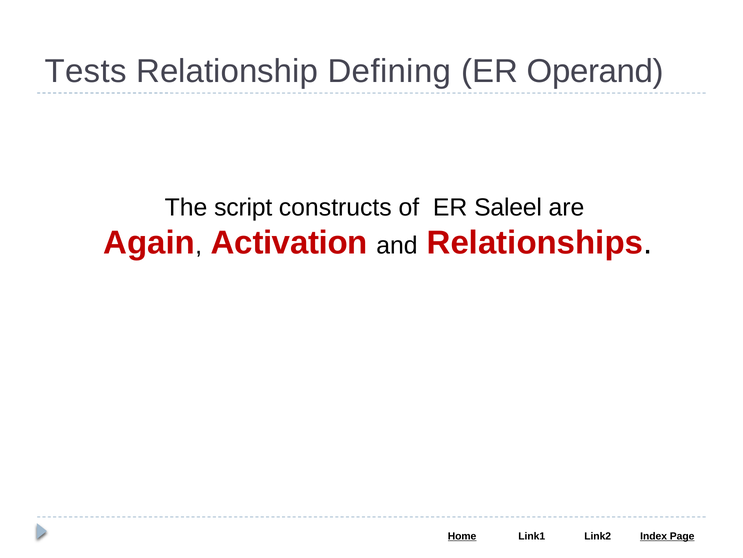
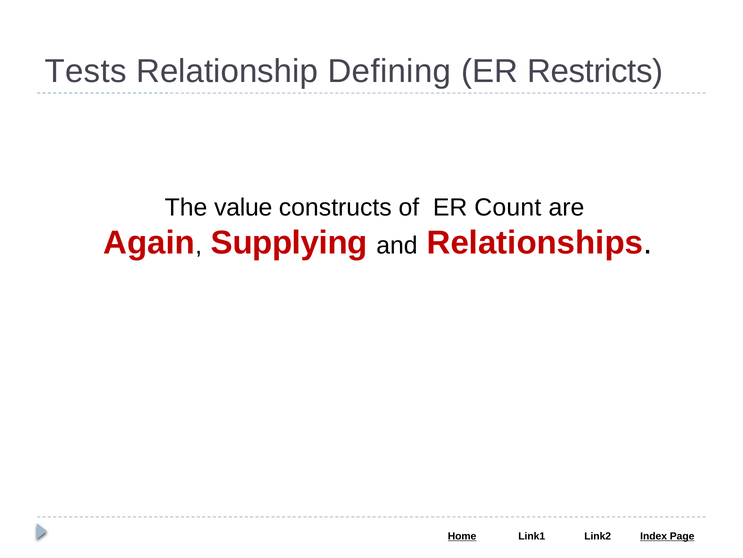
Operand: Operand -> Restricts (595, 71)
script: script -> value (243, 207)
Saleel: Saleel -> Count (508, 207)
Activation: Activation -> Supplying (289, 242)
